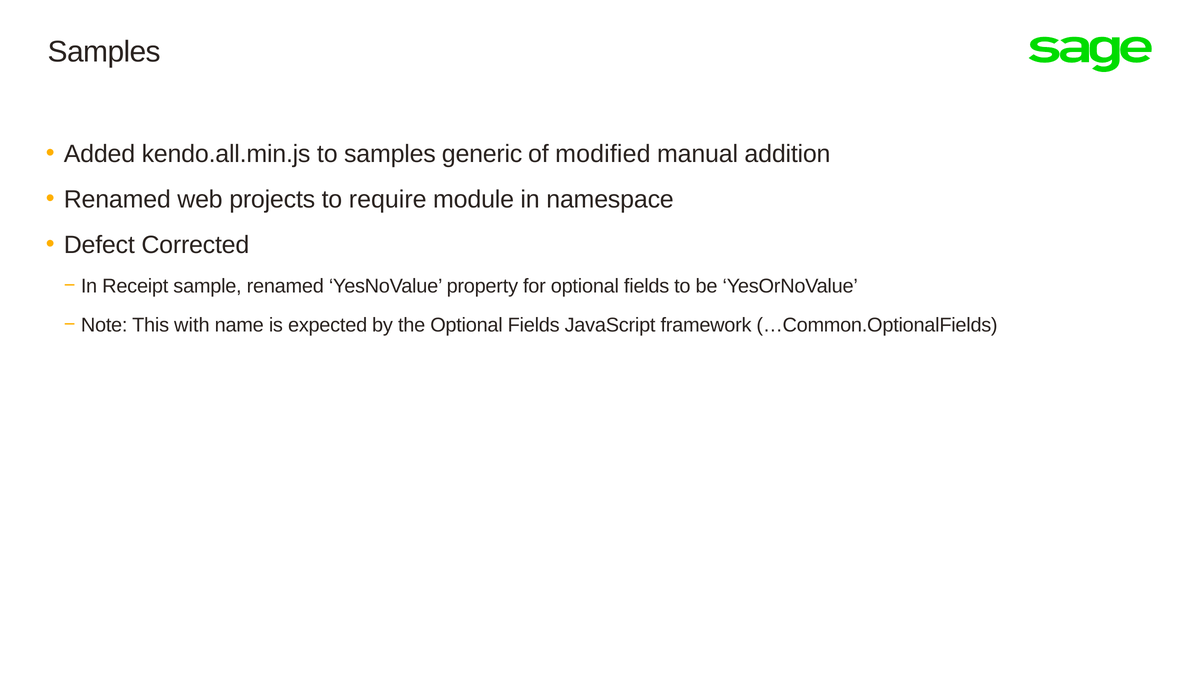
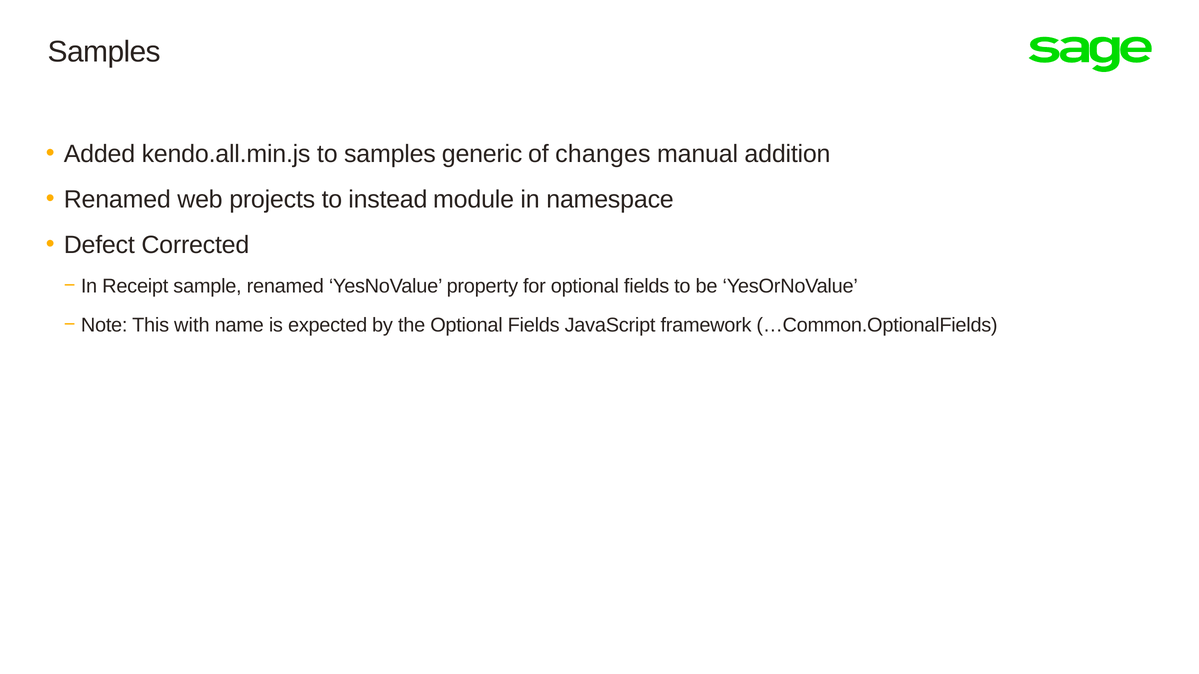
modified: modified -> changes (603, 154)
require: require -> instead (388, 200)
